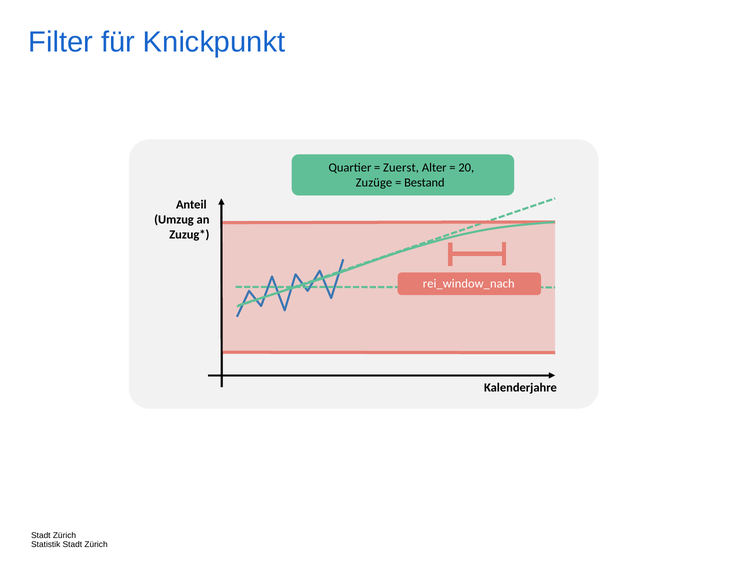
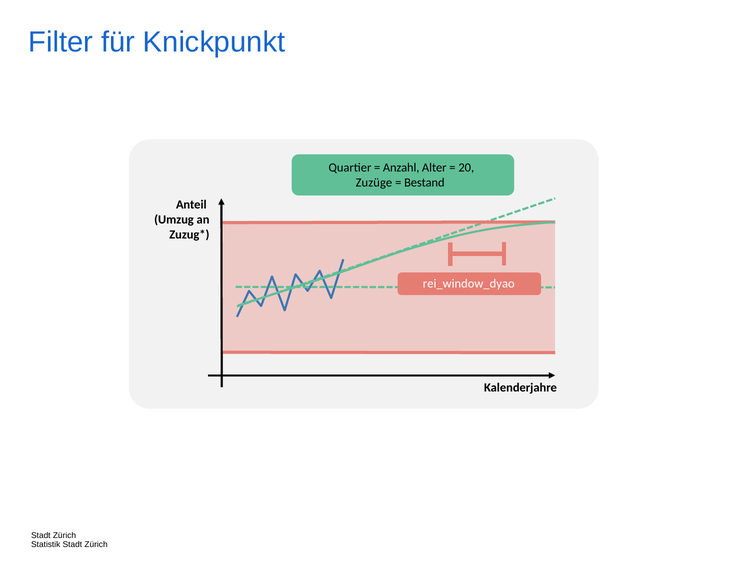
Zuerst: Zuerst -> Anzahl (401, 167)
rei_window_nach: rei_window_nach -> rei_window_dyao (469, 283)
